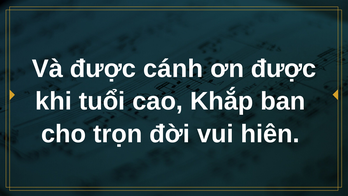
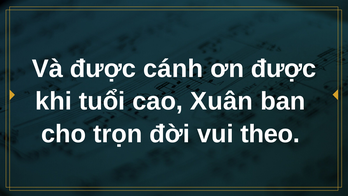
Khắp: Khắp -> Xuân (222, 101)
hiên: hiên -> theo (270, 134)
